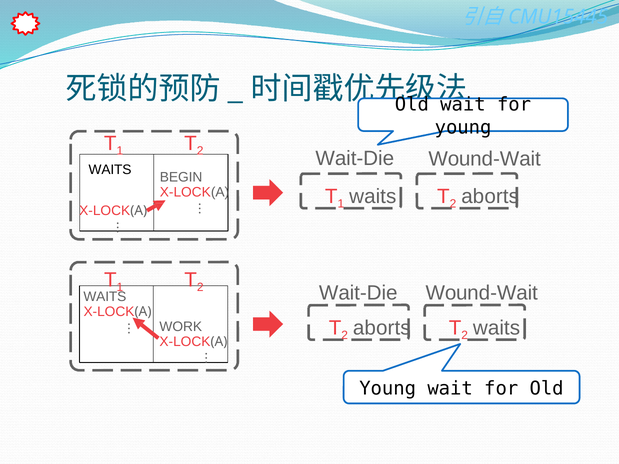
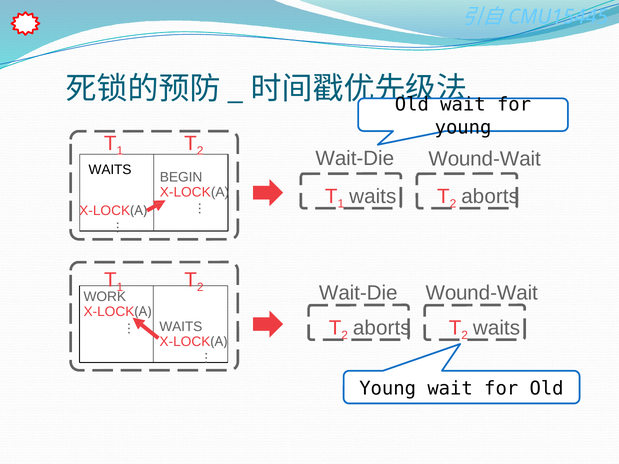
WAITS: WAITS -> WORK (105, 297)
WORK: WORK -> WAITS (181, 327)
